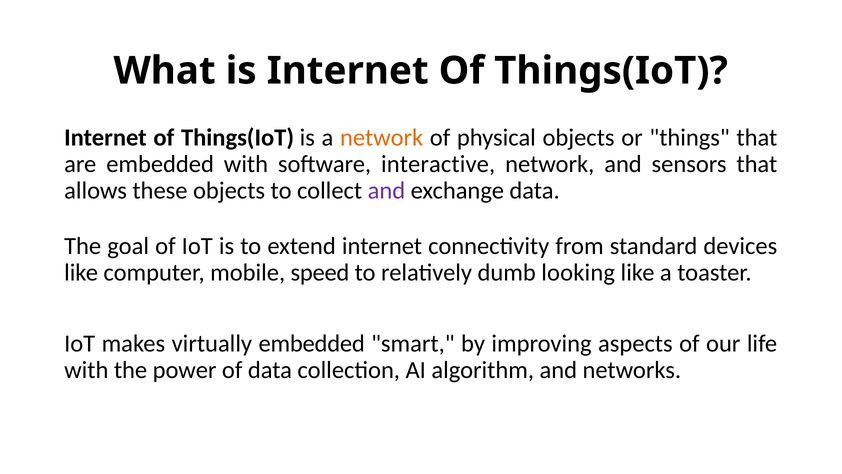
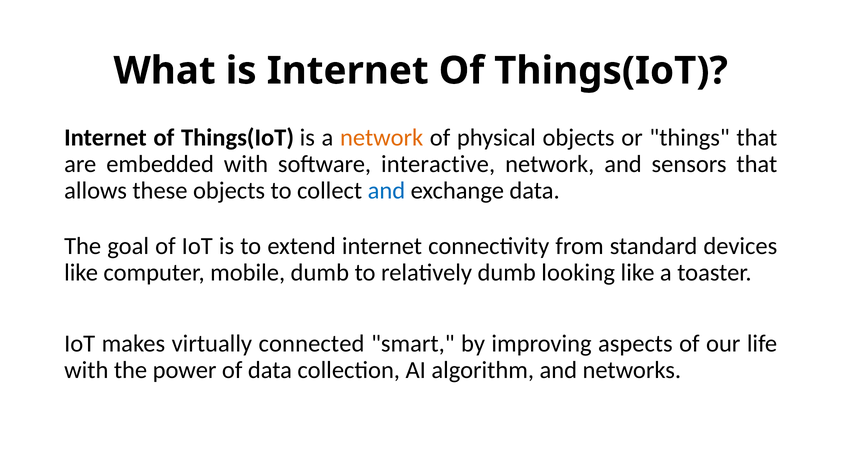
and colour: purple -> blue (386, 191)
mobile speed: speed -> dumb (320, 273)
virtually embedded: embedded -> connected (312, 343)
